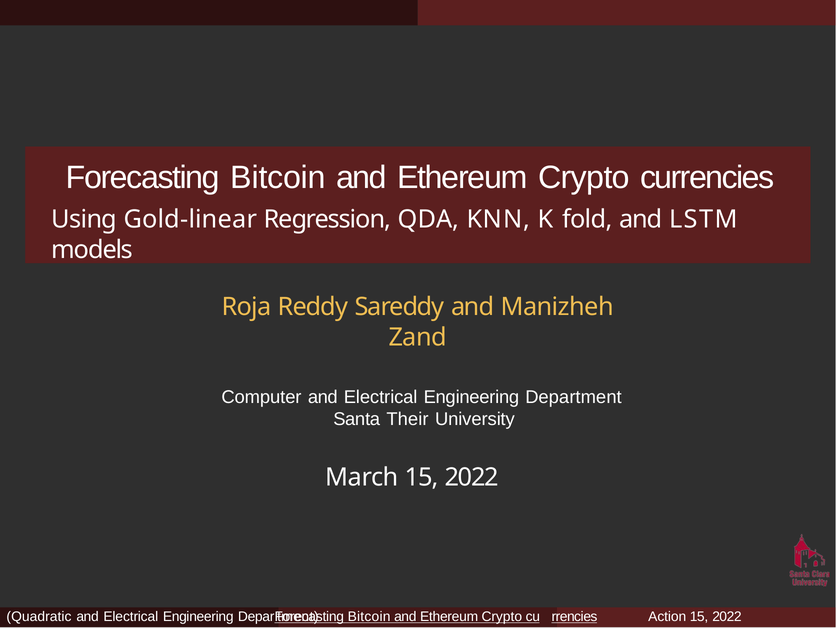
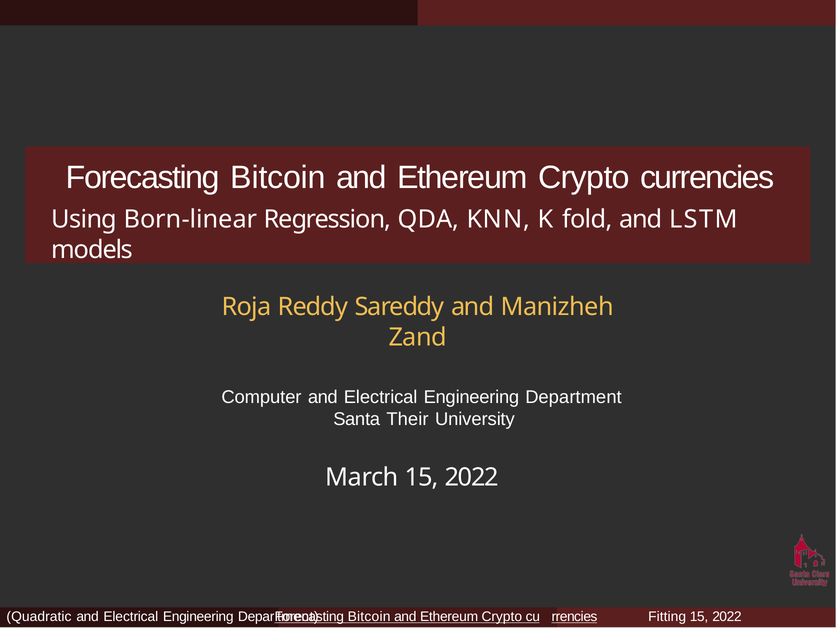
Gold-linear: Gold-linear -> Born-linear (190, 219)
Action: Action -> Fitting (667, 616)
